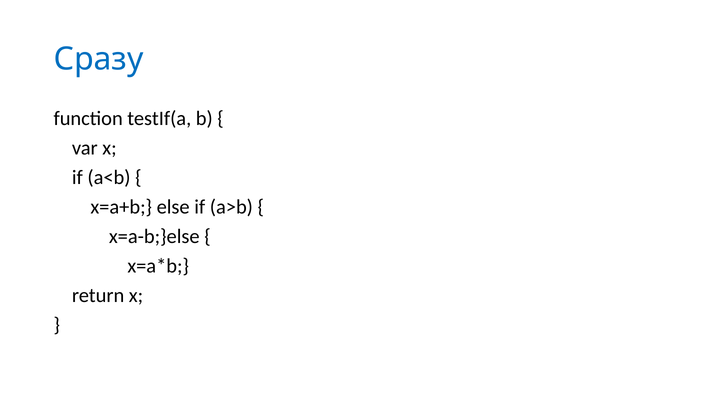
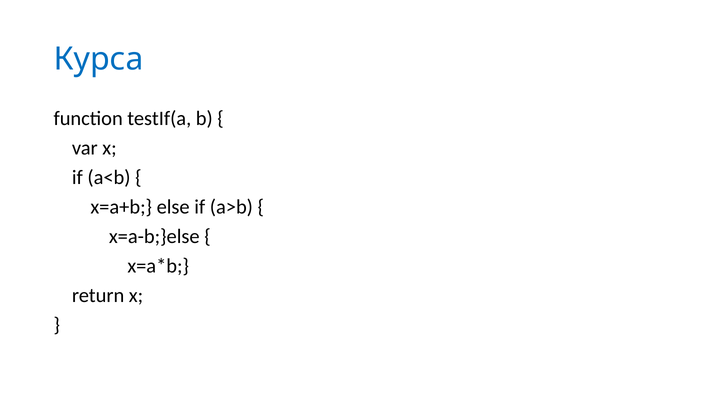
Сразу: Сразу -> Курса (98, 59)
